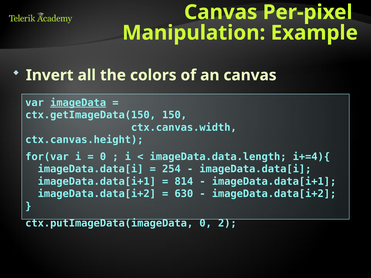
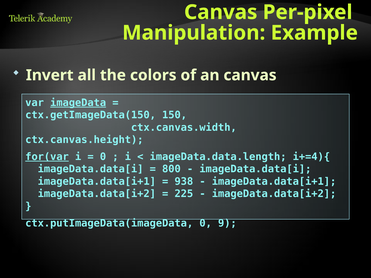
for(var underline: none -> present (47, 157)
254: 254 -> 800 (171, 169)
814: 814 -> 938 (184, 182)
630: 630 -> 225 (184, 194)
2: 2 -> 9 (227, 223)
